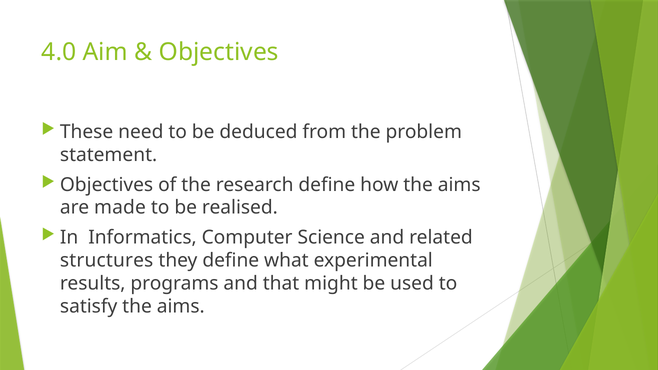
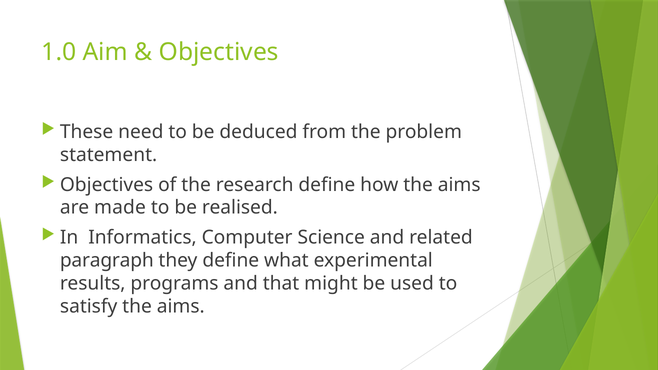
4.0: 4.0 -> 1.0 (59, 52)
structures: structures -> paragraph (107, 261)
